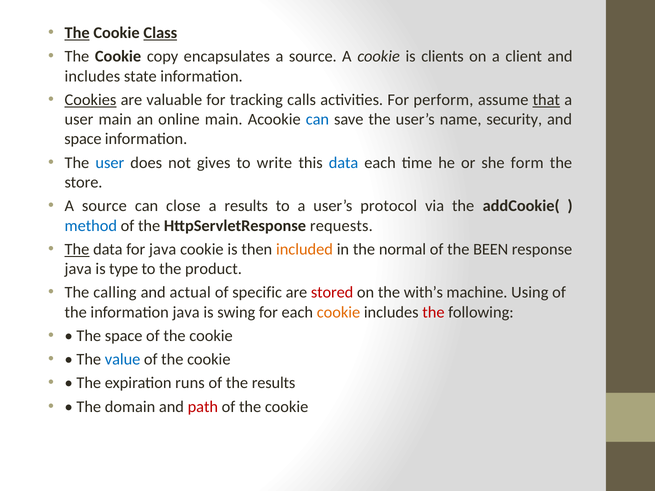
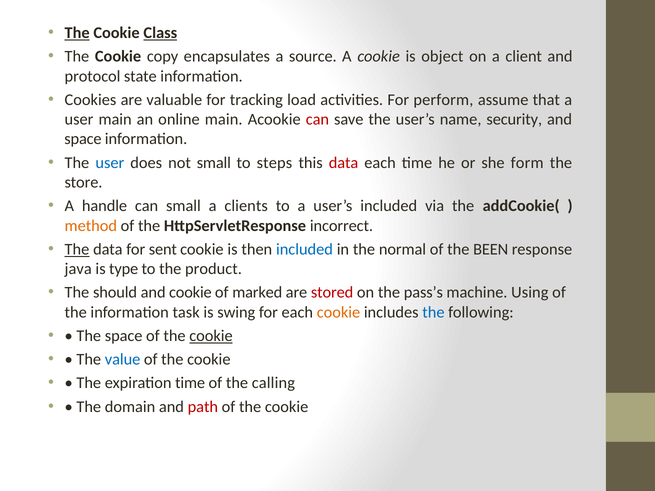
clients: clients -> object (442, 57)
includes: includes -> protocol (93, 76)
Cookies underline: present -> none (90, 100)
calls: calls -> load (302, 100)
that underline: present -> none (546, 100)
can colour: blue -> red (317, 120)
not gives: gives -> small (214, 163)
write: write -> steps (274, 163)
data colour: blue -> red (344, 163)
source: source -> handle (105, 206)
can close: close -> small (183, 206)
a results: results -> clients (246, 206)
user’s protocol: protocol -> included (389, 206)
method colour: blue -> orange (91, 226)
requests: requests -> incorrect (341, 226)
for java: java -> sent (163, 249)
included colour: orange -> blue (304, 249)
calling: calling -> should (115, 293)
and actual: actual -> cookie (190, 293)
specific: specific -> marked (257, 293)
with’s: with’s -> pass’s (423, 293)
information java: java -> task (186, 312)
the colour: red -> blue (433, 312)
cookie underline: none -> present (211, 336)
expiration runs: runs -> time (190, 383)
the results: results -> calling (273, 383)
